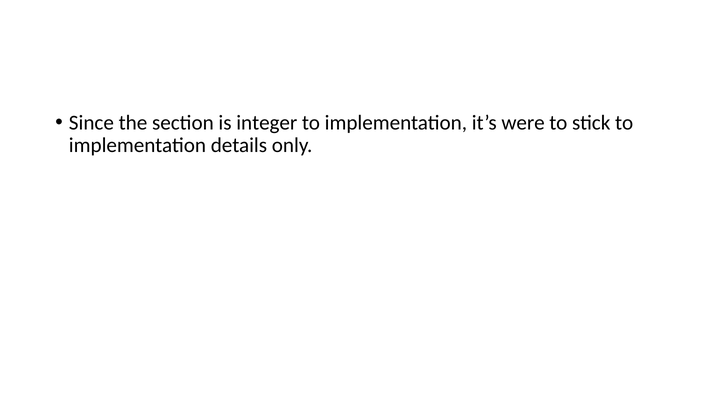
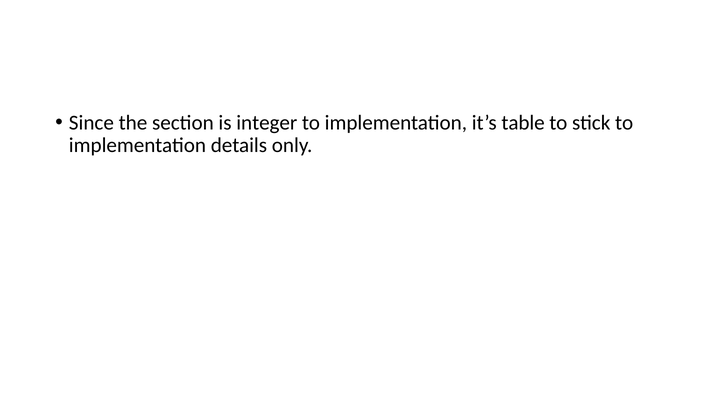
were: were -> table (523, 123)
